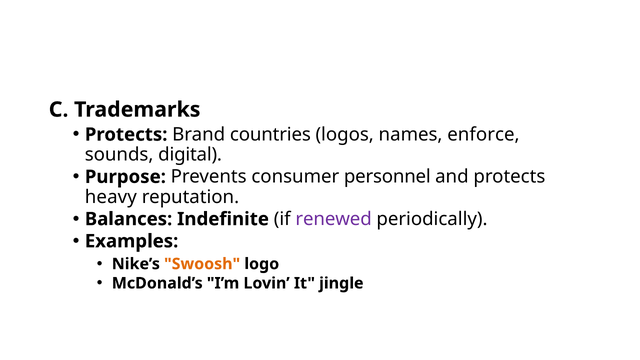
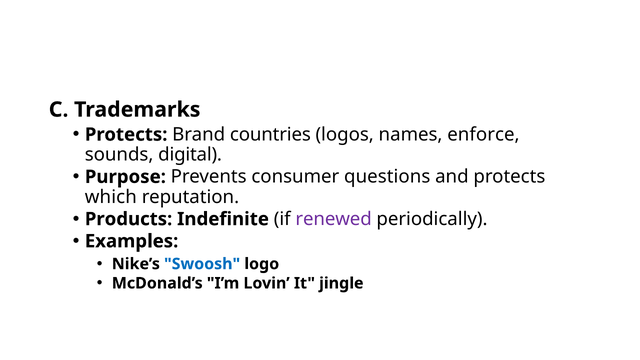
personnel: personnel -> questions (387, 177)
heavy: heavy -> which (111, 197)
Balances: Balances -> Products (129, 219)
Swoosh colour: orange -> blue (202, 264)
